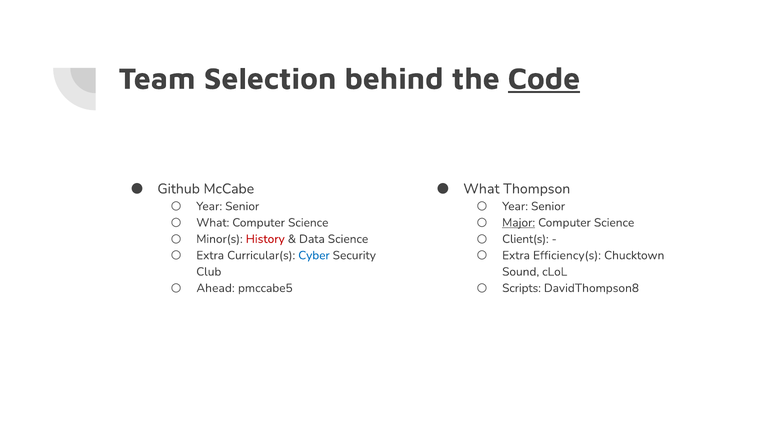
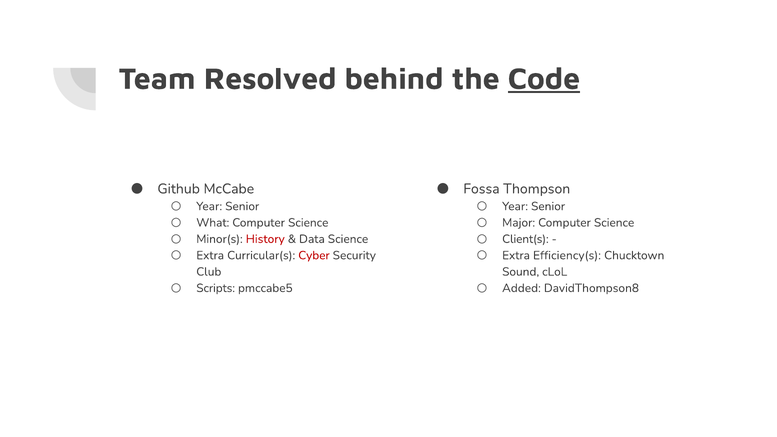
Selection: Selection -> Resolved (270, 79)
What: What -> Fossa (481, 189)
Major underline: present -> none (519, 223)
Cyber colour: blue -> red (314, 255)
Ahead: Ahead -> Scripts (216, 288)
Scripts: Scripts -> Added (521, 288)
